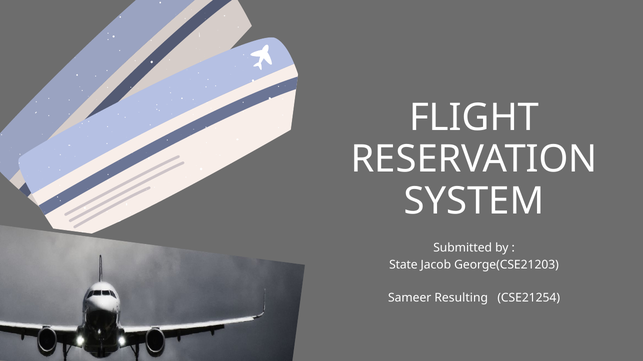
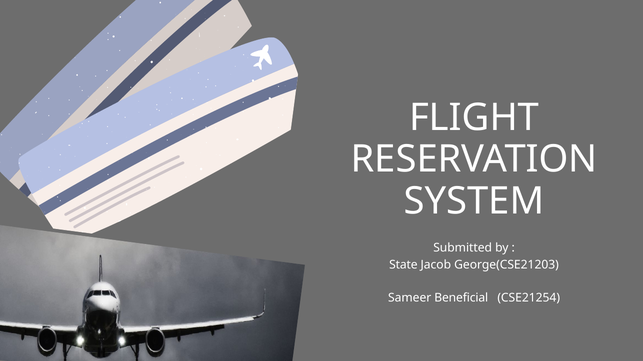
Resulting: Resulting -> Beneficial (461, 298)
